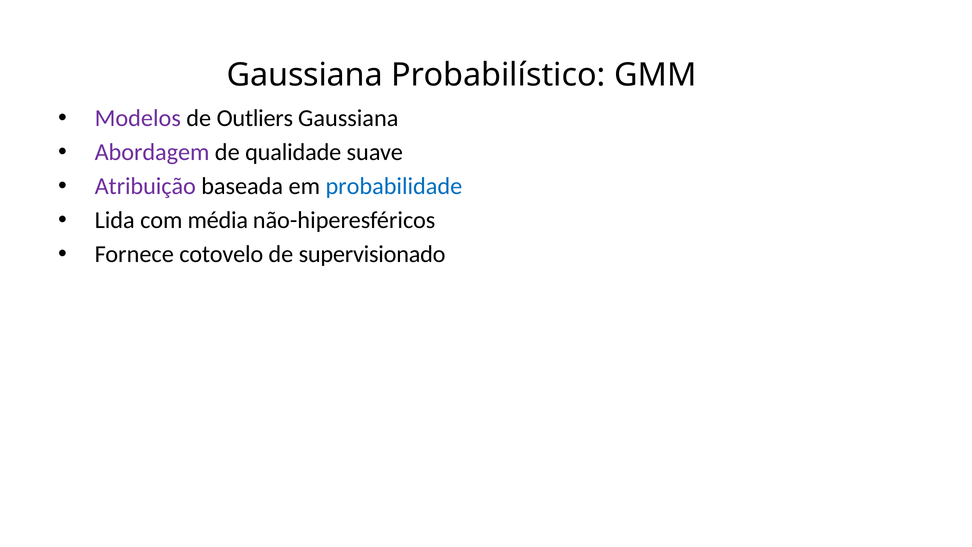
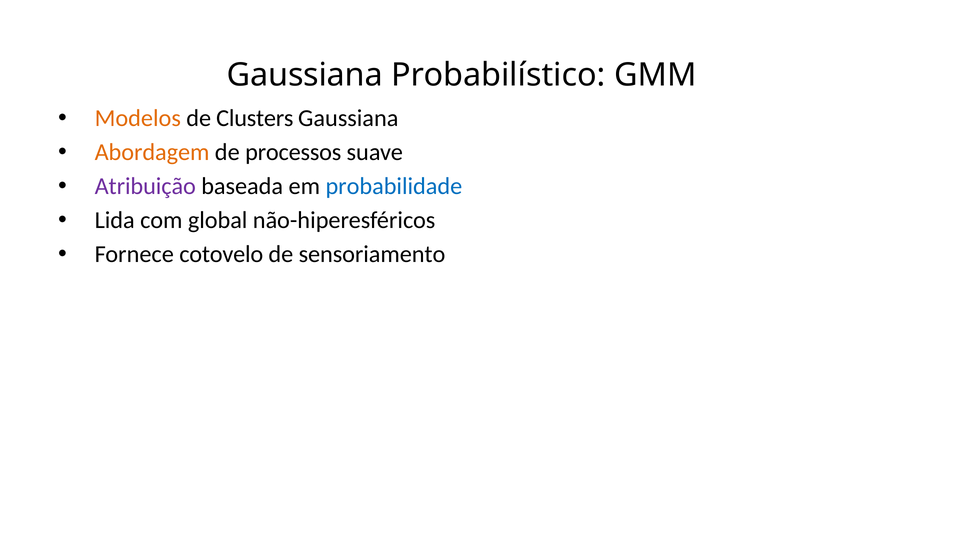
Modelos colour: purple -> orange (138, 118)
Outliers: Outliers -> Clusters (255, 118)
Abordagem colour: purple -> orange (152, 152)
qualidade: qualidade -> processos (293, 152)
média: média -> global (218, 220)
supervisionado: supervisionado -> sensoriamento (372, 254)
